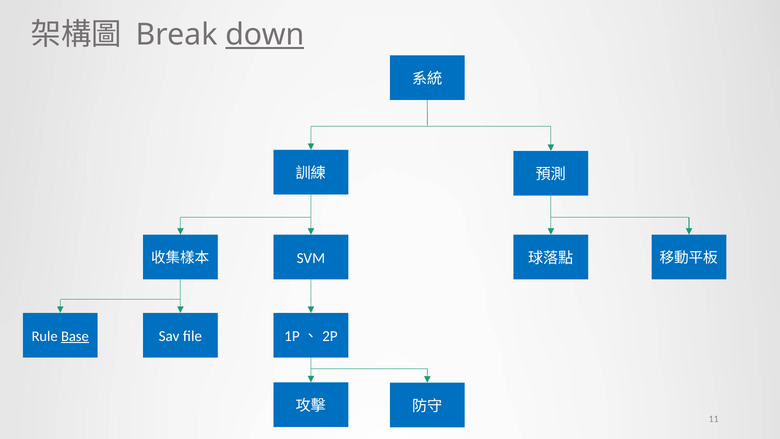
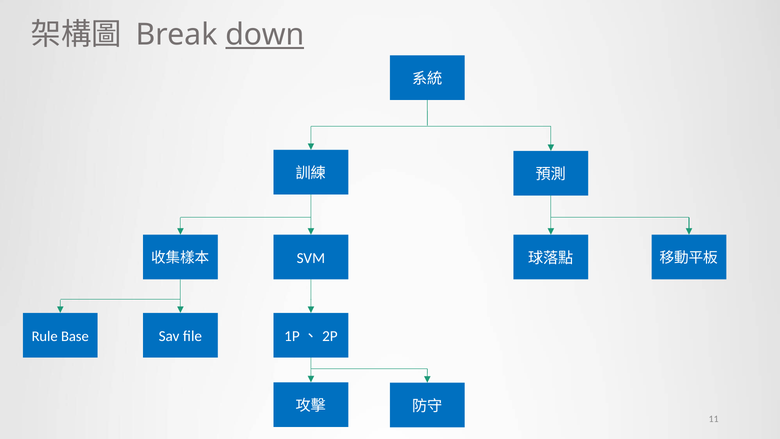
Base underline: present -> none (75, 336)
